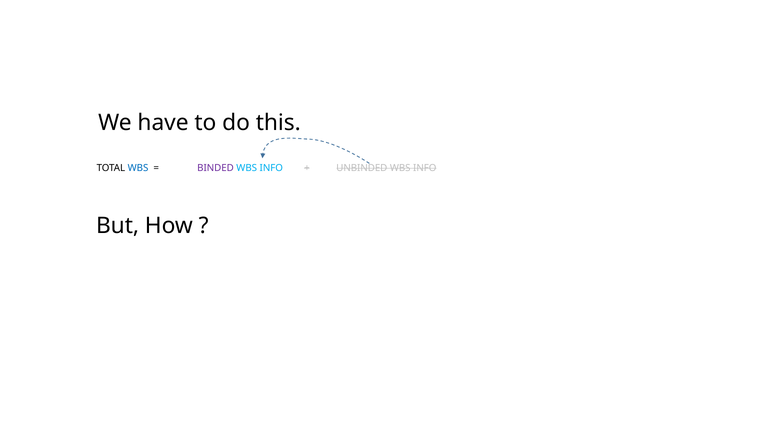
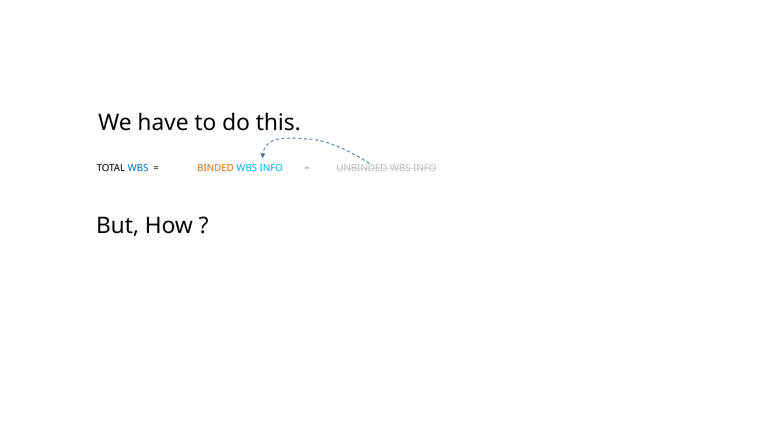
BINDED colour: purple -> orange (216, 168)
